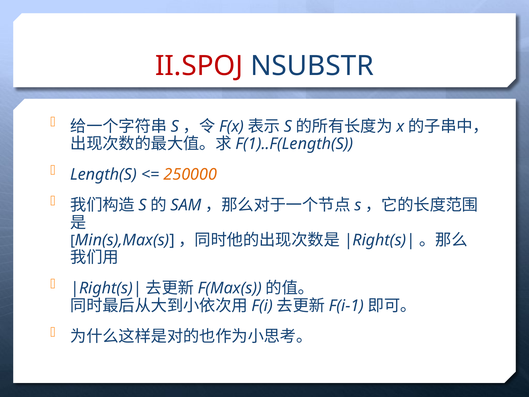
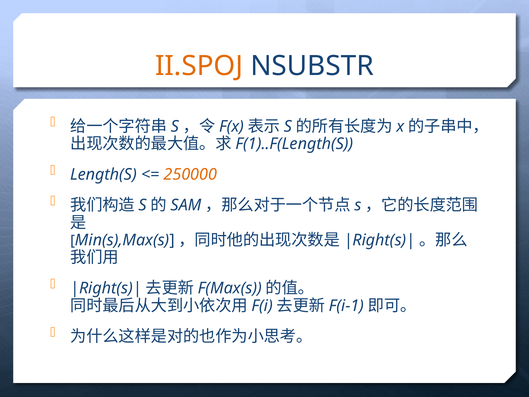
II.SPOJ colour: red -> orange (199, 66)
